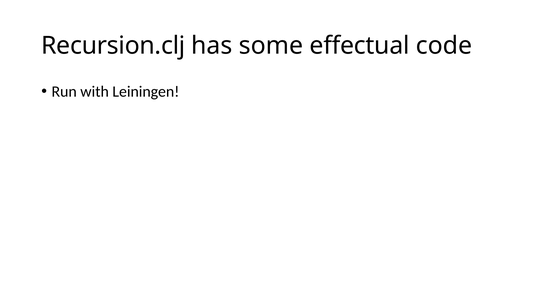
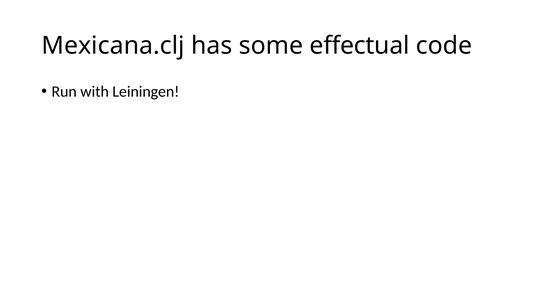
Recursion.clj: Recursion.clj -> Mexicana.clj (113, 46)
